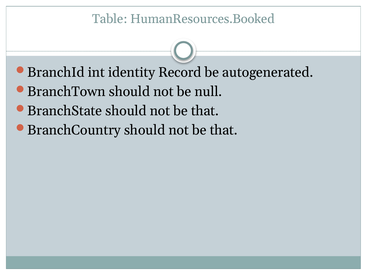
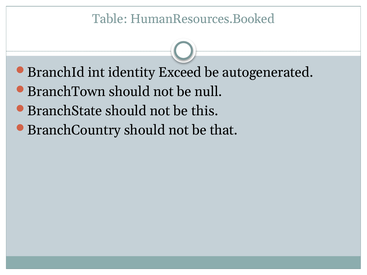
Record: Record -> Exceed (180, 72)
that: that -> this (205, 111)
